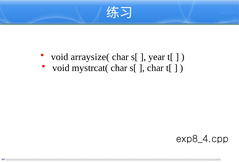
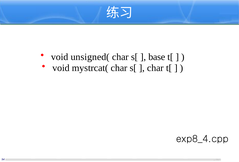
arraysize(: arraysize( -> unsigned( (90, 57)
year: year -> base (157, 57)
